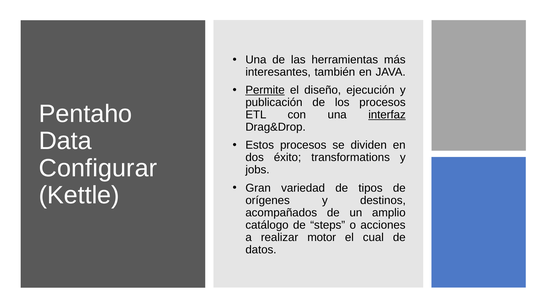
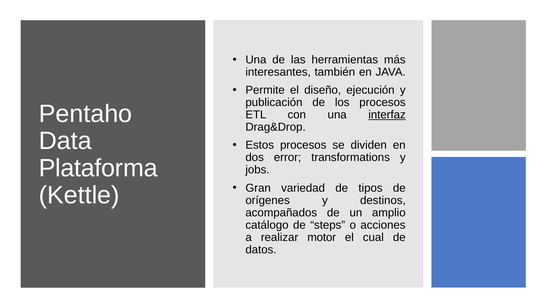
Permite underline: present -> none (265, 90)
éxito: éxito -> error (288, 157)
Configurar: Configurar -> Plataforma (98, 168)
